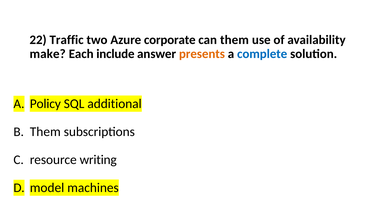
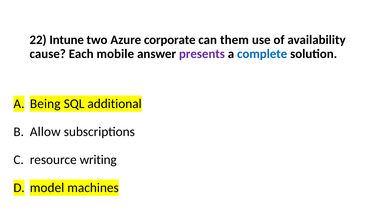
Traffic: Traffic -> Intune (67, 40)
make: make -> cause (48, 54)
include: include -> mobile (115, 54)
presents colour: orange -> purple (202, 54)
Policy: Policy -> Being (45, 104)
Them: Them -> Allow (45, 132)
